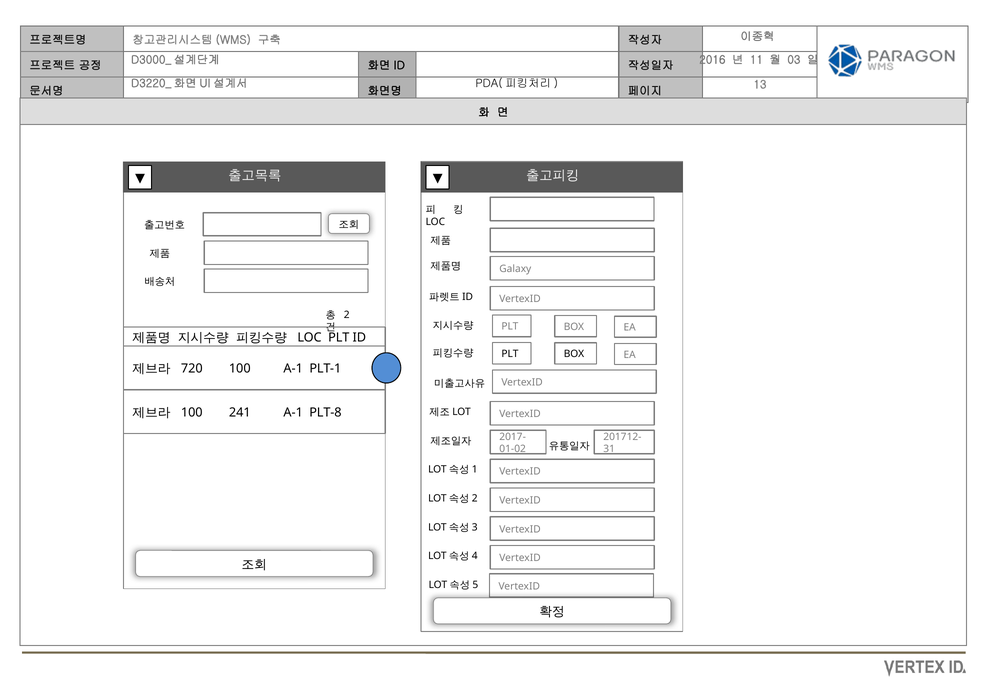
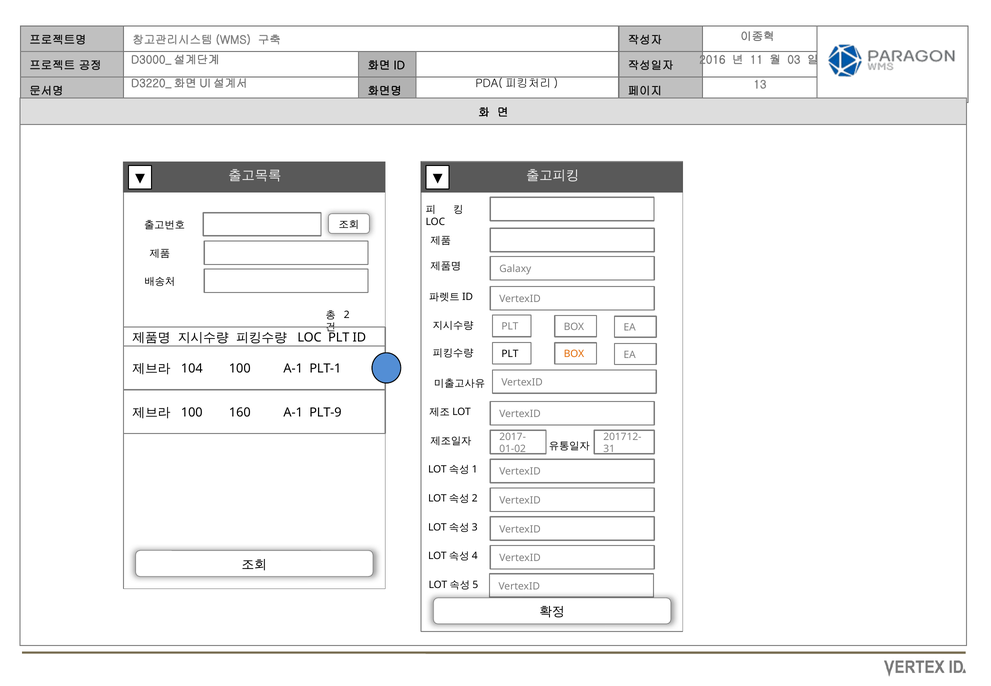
BOX colour: black -> orange (574, 354)
720: 720 -> 104 (192, 369)
241: 241 -> 160 (240, 413)
PLT-8: PLT-8 -> PLT-9 (325, 413)
